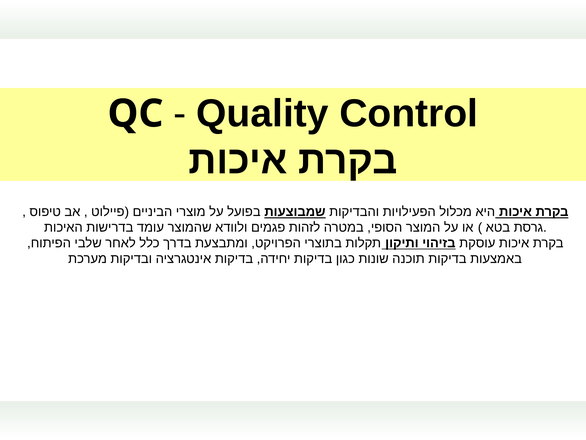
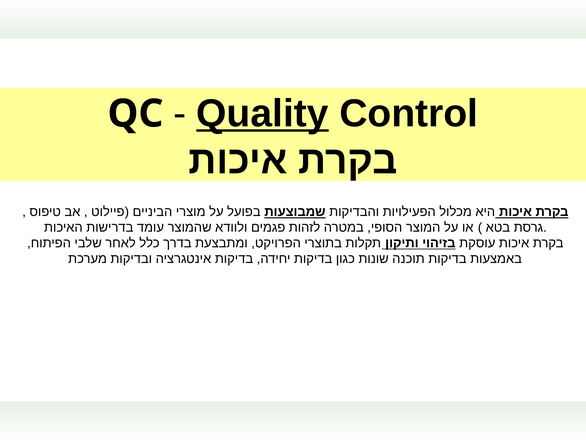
Quality underline: none -> present (262, 114)
